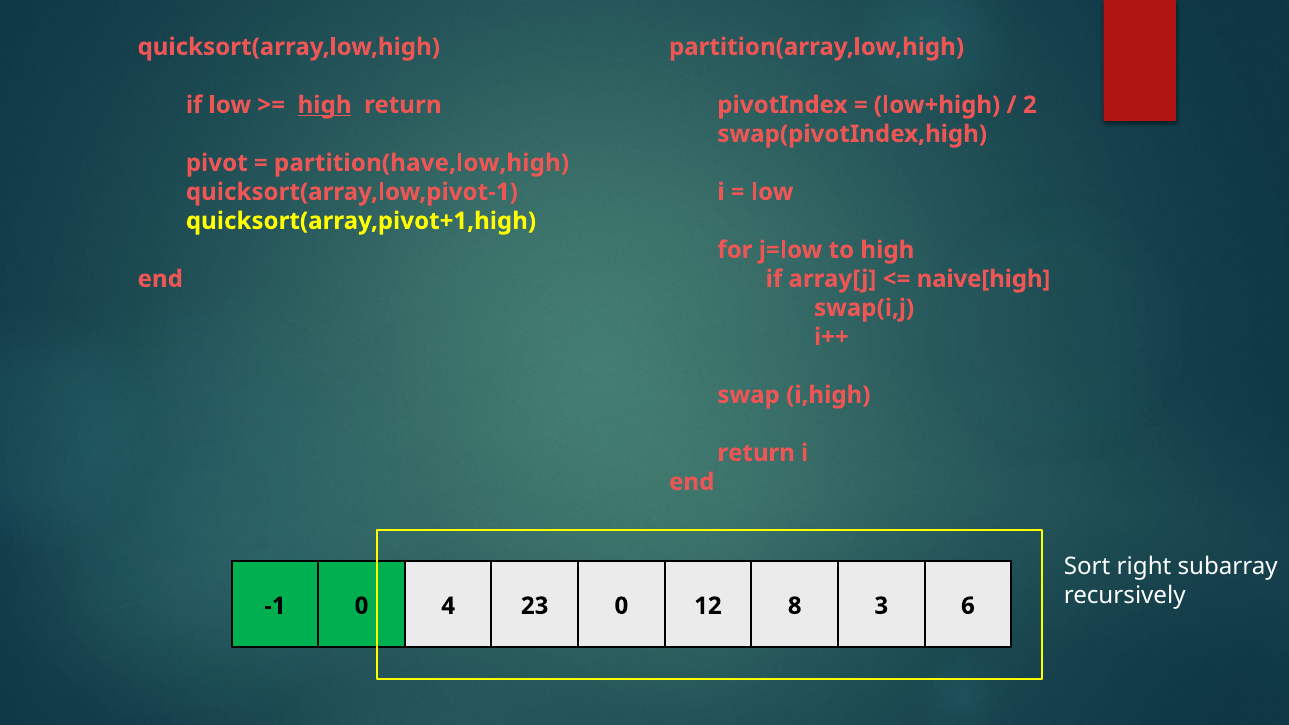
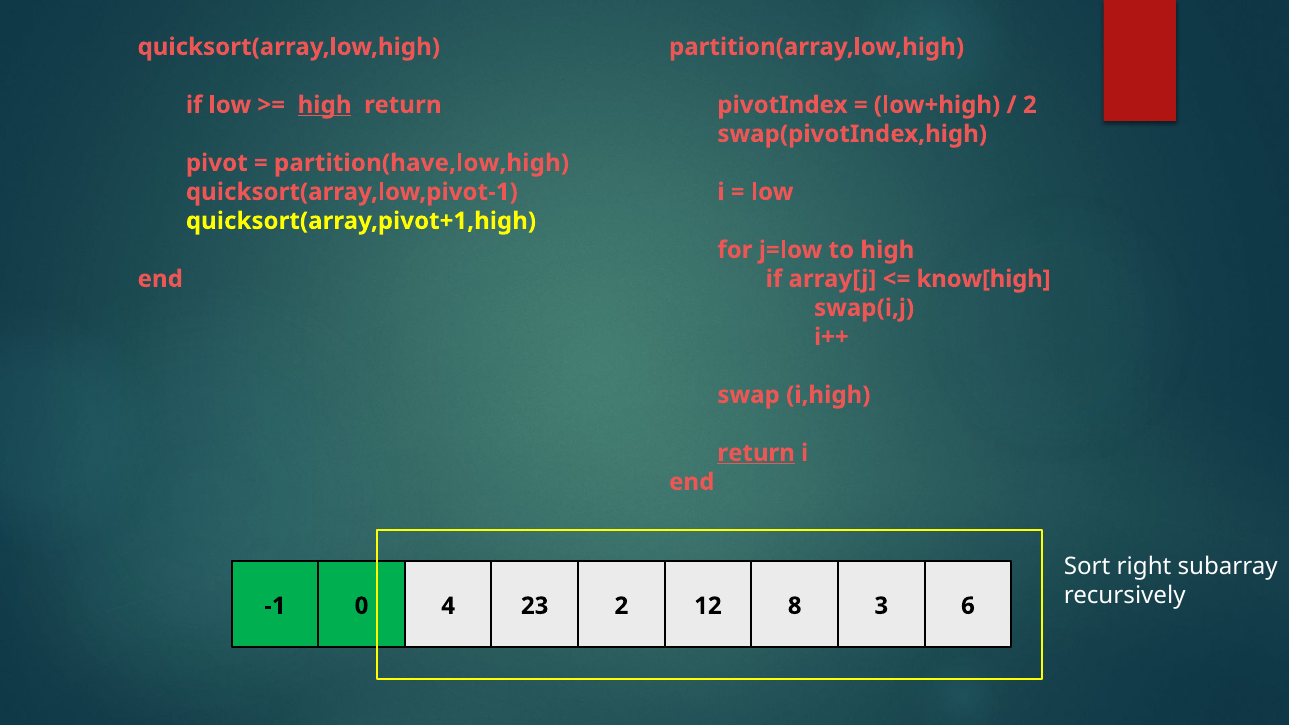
naive[high: naive[high -> know[high (984, 279)
return underline: none -> present (756, 453)
23 0: 0 -> 2 (621, 606)
